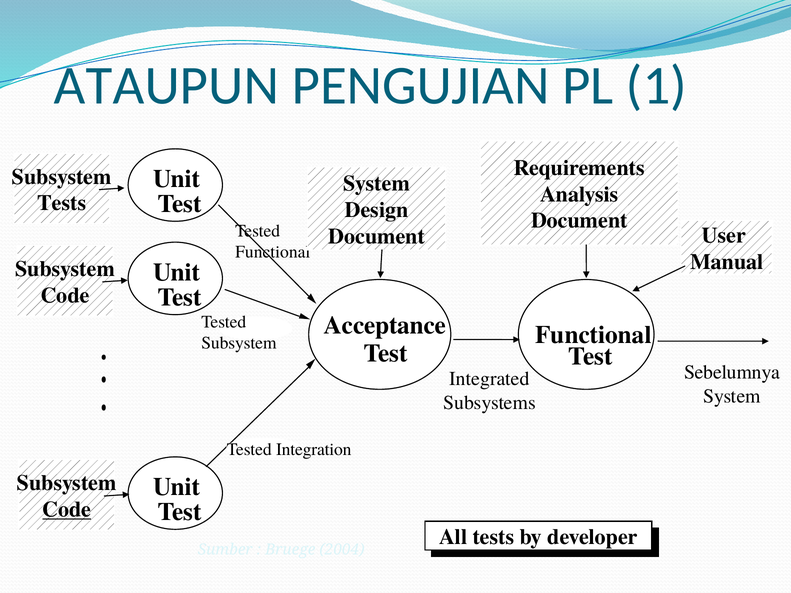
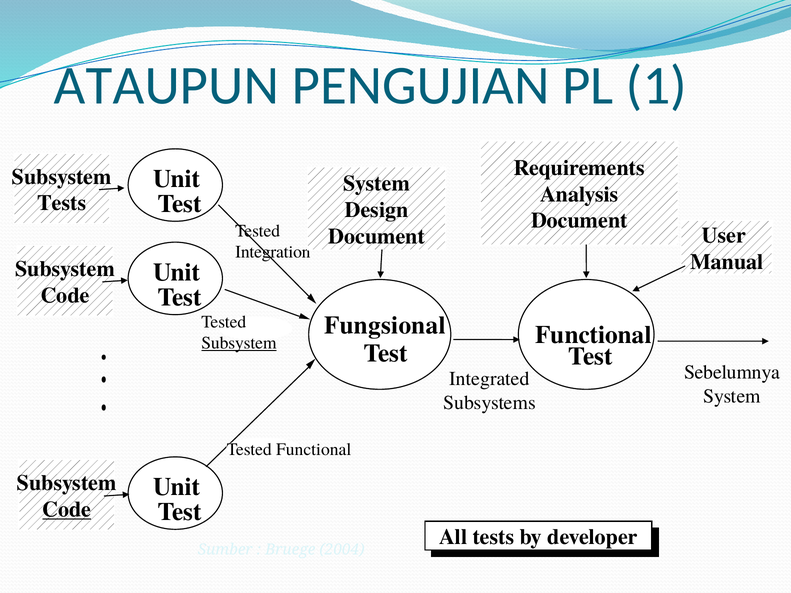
Functional: Functional -> Integration (273, 252)
Acceptance: Acceptance -> Fungsional (385, 326)
Subsystem underline: none -> present (239, 343)
Tested Integration: Integration -> Functional (314, 450)
